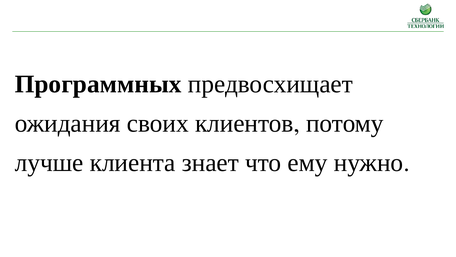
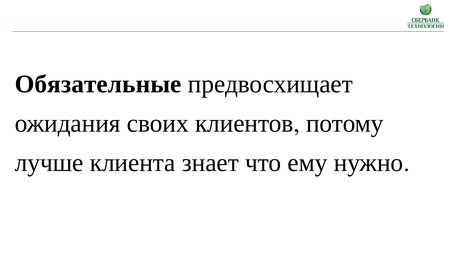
Программных: Программных -> Обязательные (98, 84)
